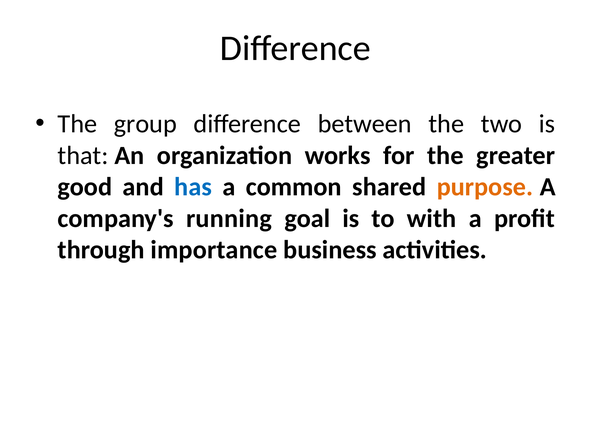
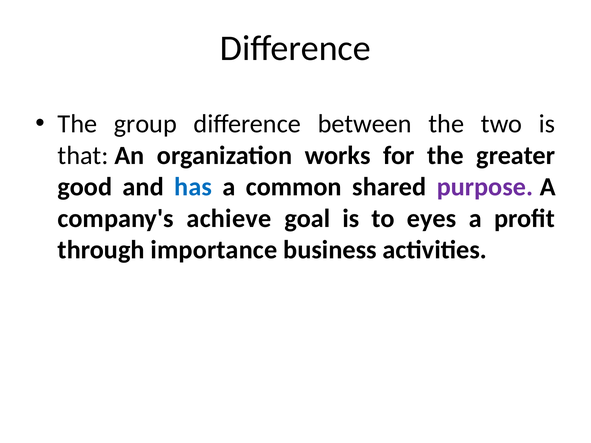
purpose colour: orange -> purple (485, 187)
running: running -> achieve (229, 219)
with: with -> eyes (432, 219)
